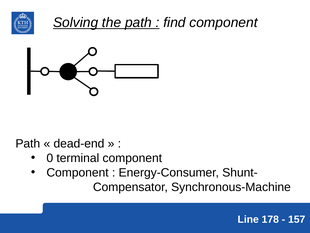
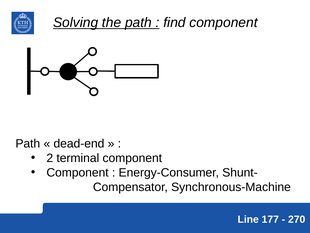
0: 0 -> 2 (50, 158)
178: 178 -> 177 (270, 219)
157: 157 -> 270 (297, 219)
